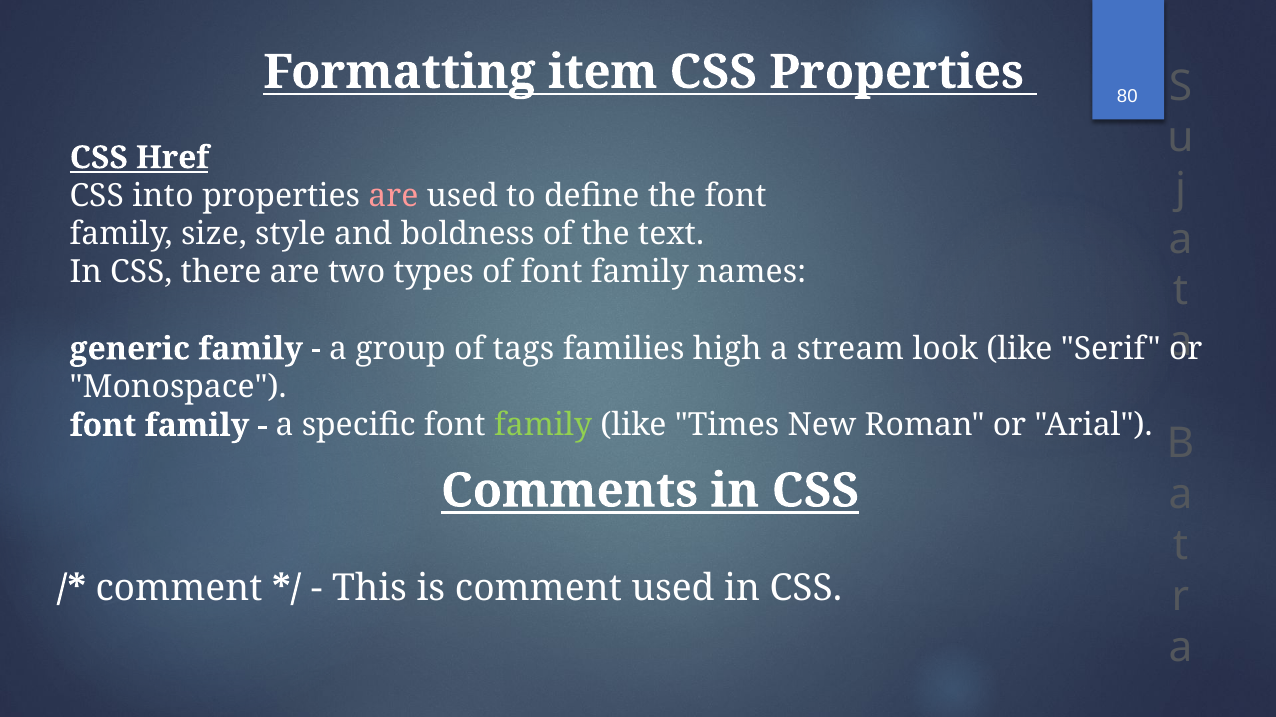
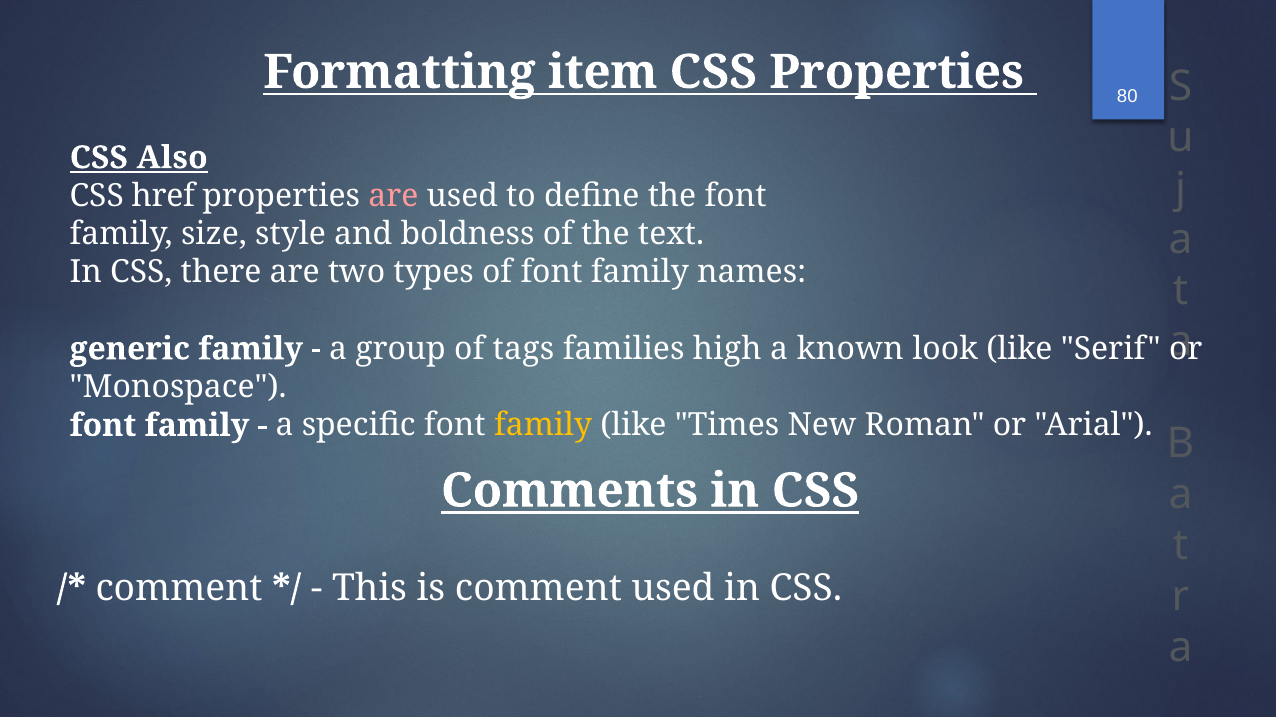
Href: Href -> Also (172, 158)
into: into -> href (163, 196)
stream: stream -> known (850, 349)
family colour: light green -> yellow (543, 426)
